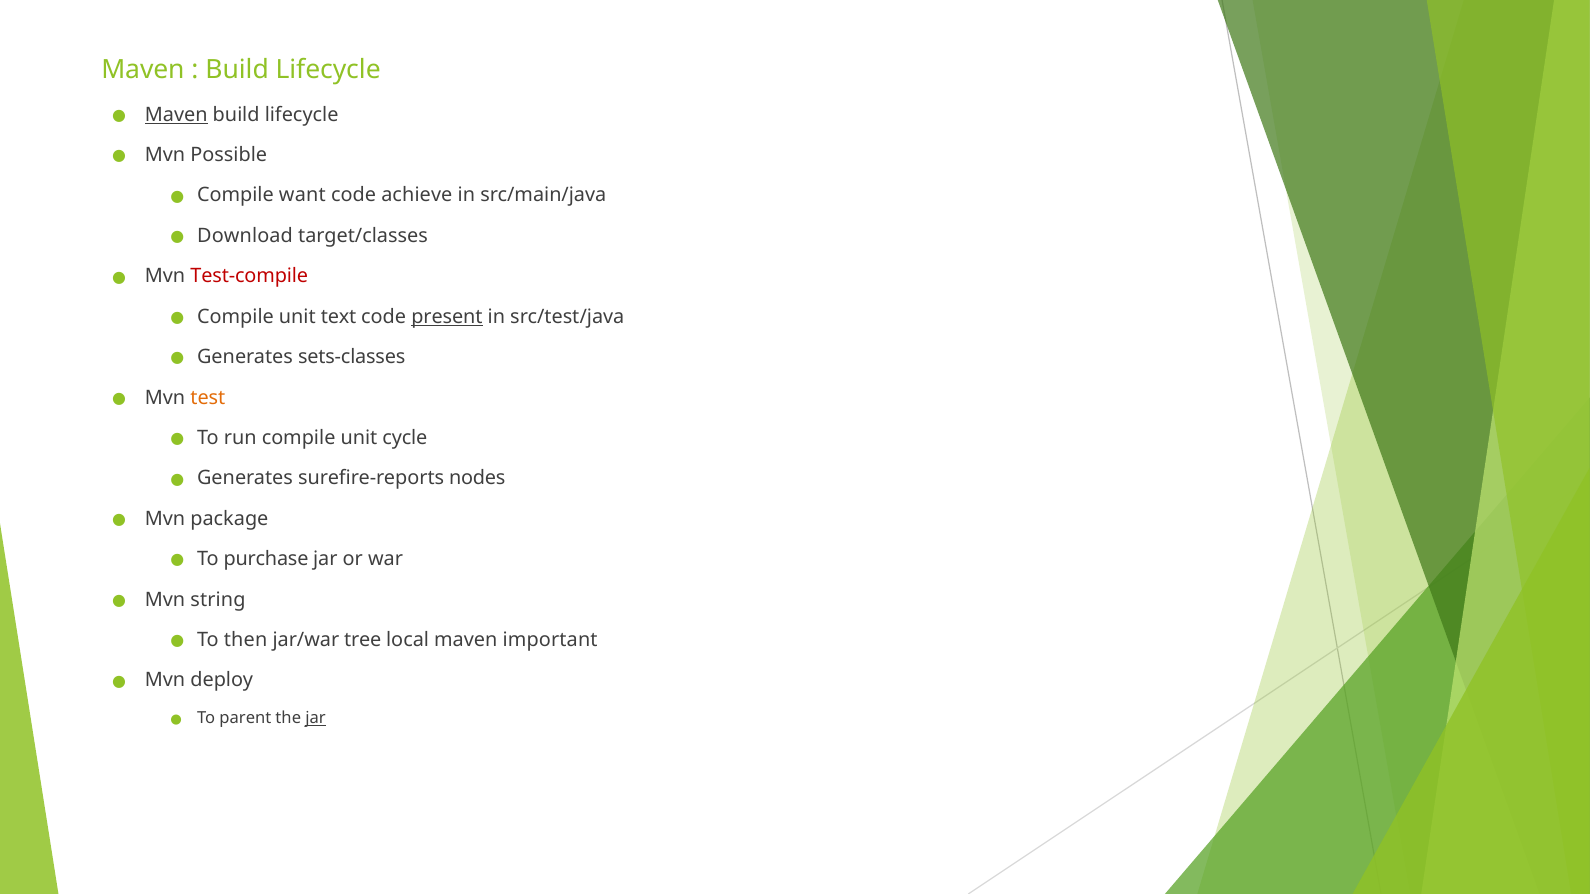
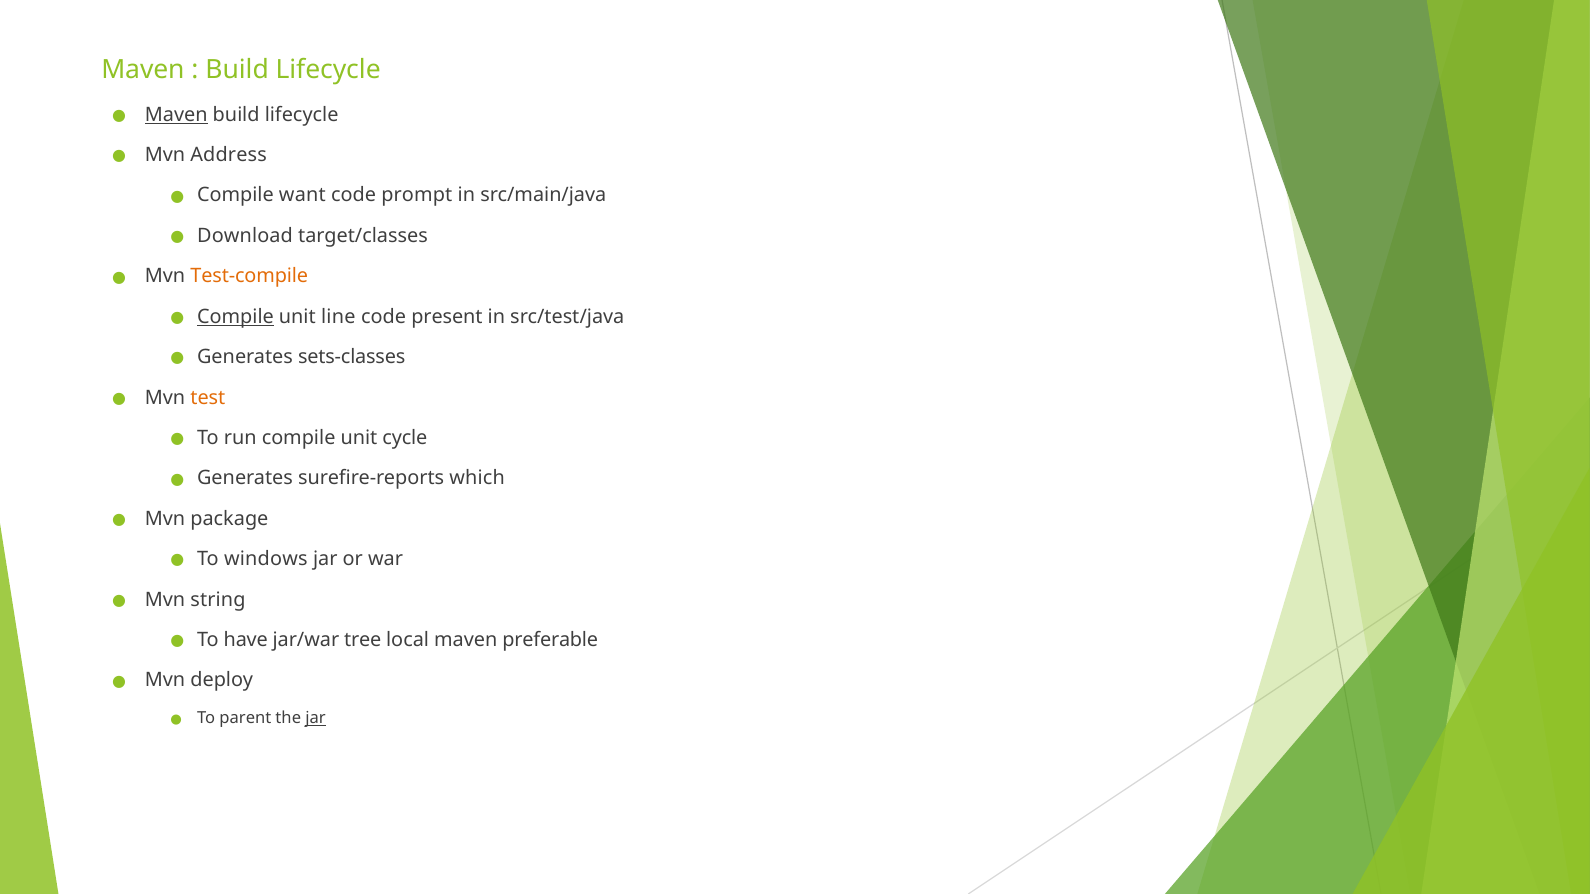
Possible: Possible -> Address (229, 155)
achieve: achieve -> prompt (417, 196)
Test-compile colour: red -> orange (249, 276)
Compile underline: none -> present (235, 317)
text: text -> line (338, 317)
present underline: present -> none (447, 317)
nodes: nodes -> which (477, 478)
purchase: purchase -> windows (266, 559)
then: then -> have (246, 640)
important: important -> preferable (550, 640)
